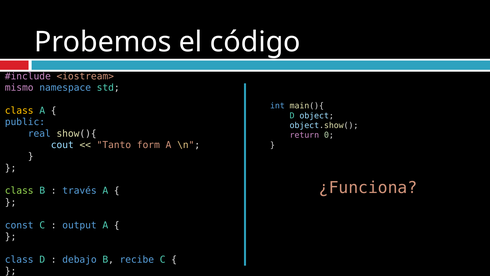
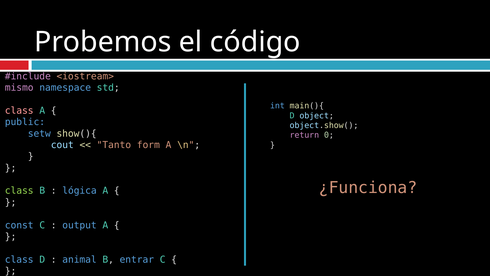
class colour: yellow -> pink (19, 111)
real: real -> setw (39, 133)
través: través -> lógica (79, 191)
debajo: debajo -> animal (79, 259)
recibe: recibe -> entrar (137, 259)
